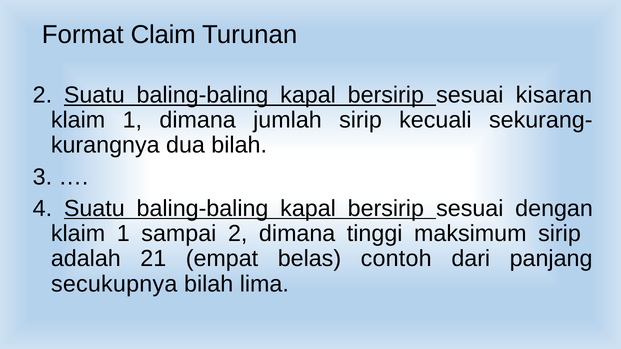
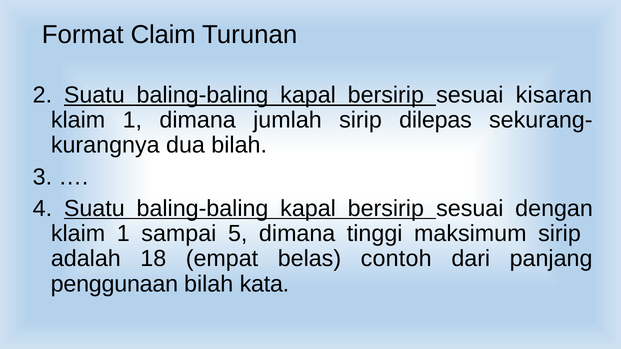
kecuali: kecuali -> dilepas (436, 120)
sampai 2: 2 -> 5 (238, 234)
21: 21 -> 18 (153, 259)
secukupnya: secukupnya -> penggunaan (114, 284)
lima: lima -> kata (264, 284)
